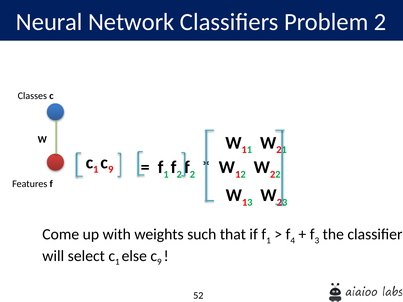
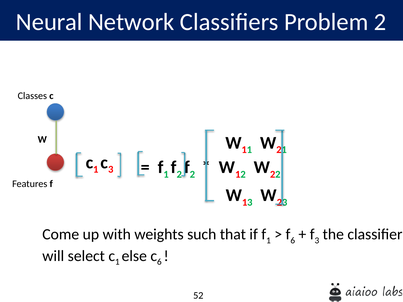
9: 9 -> 3 (111, 170)
f 4: 4 -> 6 (293, 241)
else c 9: 9 -> 6 (159, 262)
